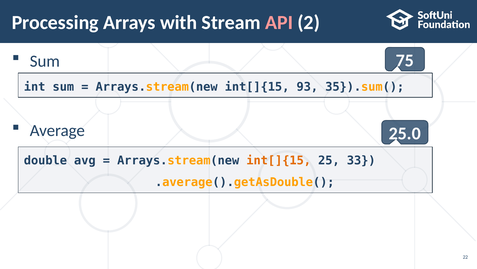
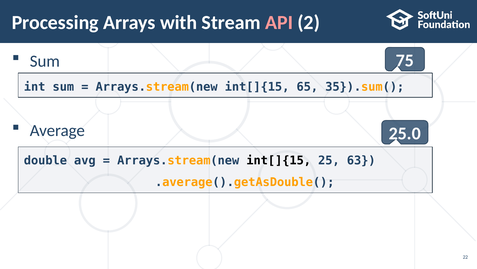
93: 93 -> 65 (307, 87)
int[]{15 colour: orange -> black (279, 160)
33: 33 -> 63 (361, 160)
